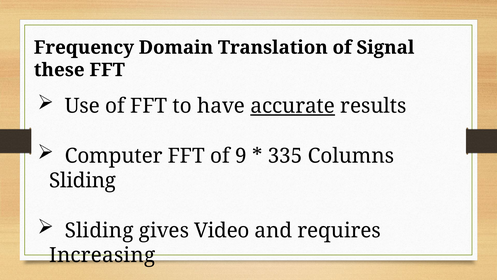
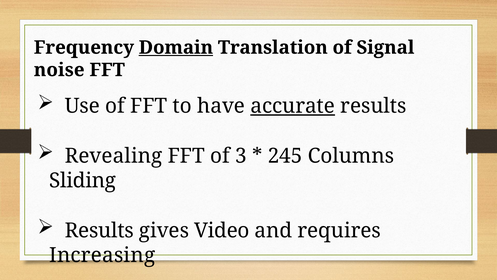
Domain underline: none -> present (176, 47)
these: these -> noise (59, 70)
Computer: Computer -> Revealing (114, 156)
9: 9 -> 3 (241, 156)
335: 335 -> 245 (285, 156)
Sliding: Sliding -> Results (99, 230)
